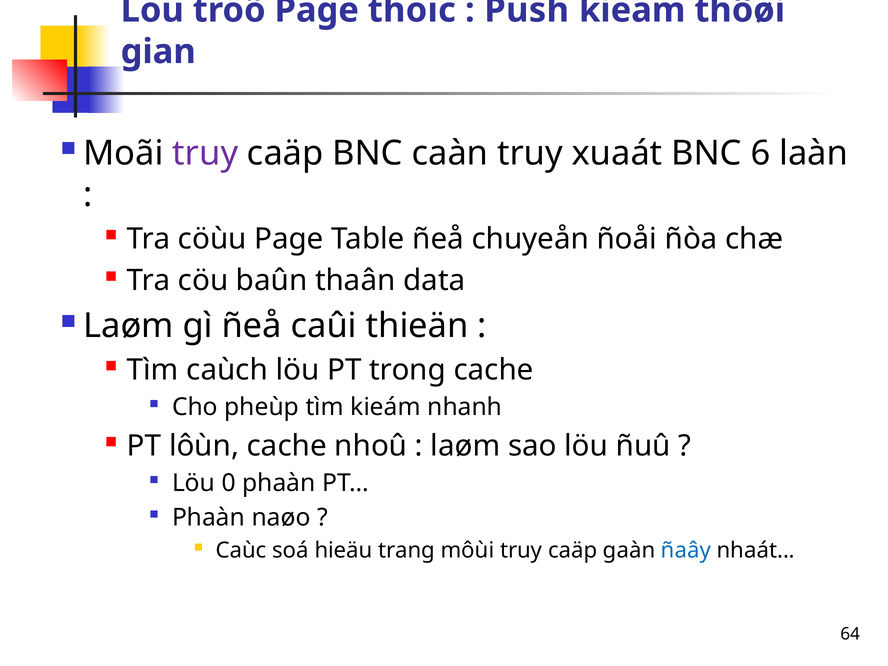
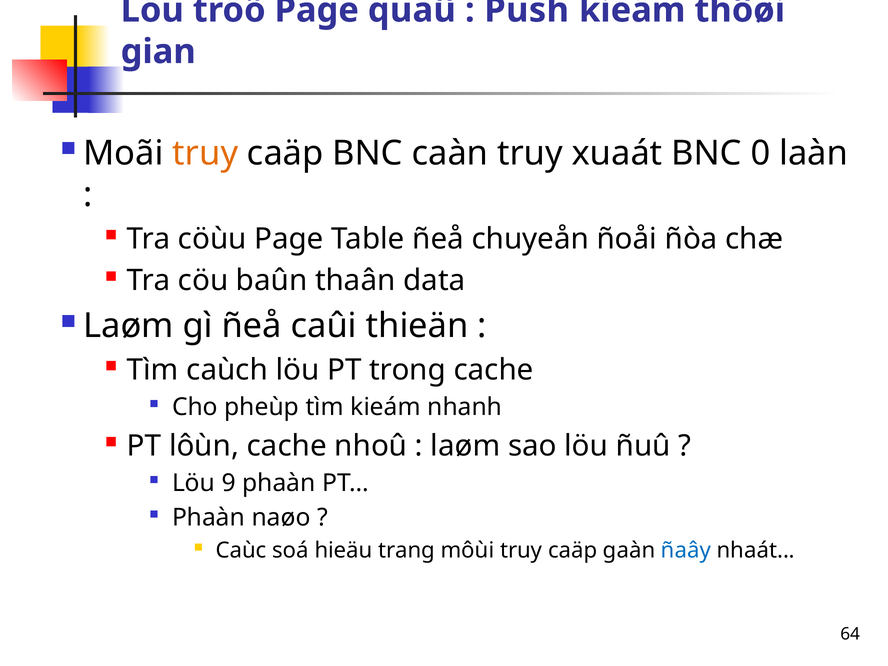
thöïc: thöïc -> quaû (412, 10)
truy colour: purple -> orange (205, 153)
6: 6 -> 0 (761, 153)
0: 0 -> 9 (229, 483)
